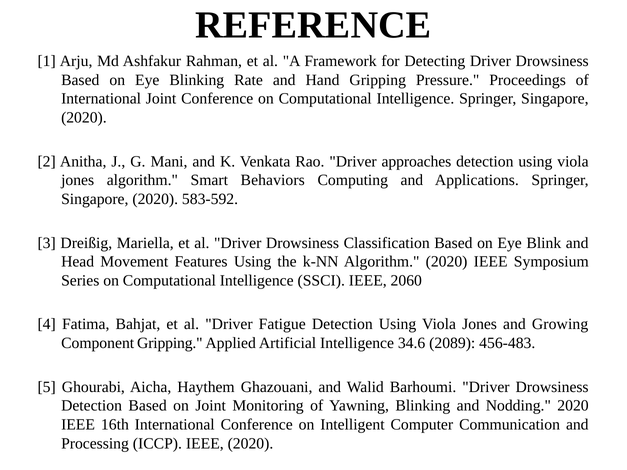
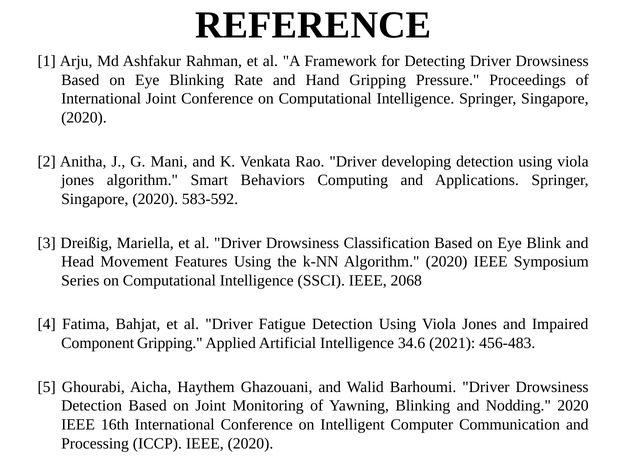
approaches: approaches -> developing (416, 161)
2060: 2060 -> 2068 (406, 281)
Growing: Growing -> Impaired (560, 324)
2089: 2089 -> 2021 (452, 343)
